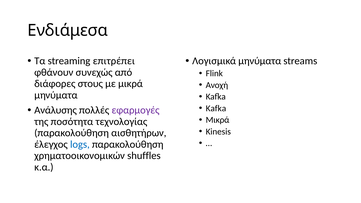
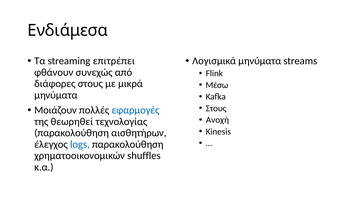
Ανοχή: Ανοχή -> Μέσω (217, 85)
Kafka: Kafka -> Στους (216, 108)
Ανάλυσης: Ανάλυσης -> Μοιάζουν (56, 110)
εφαρμογές colour: purple -> blue (136, 110)
Μικρά: Μικρά -> Ανοχή (217, 120)
ποσότητα: ποσότητα -> θεωρηθεί (72, 122)
